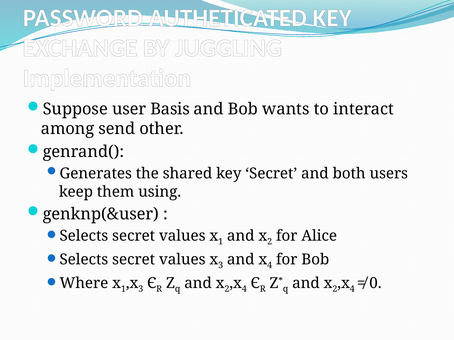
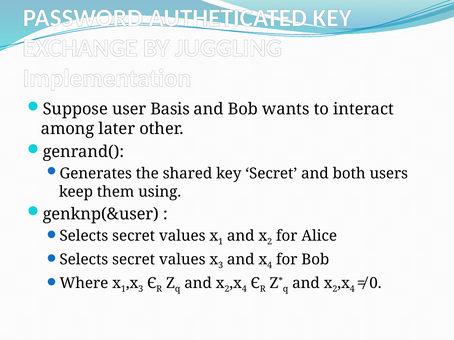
send: send -> later (117, 129)
